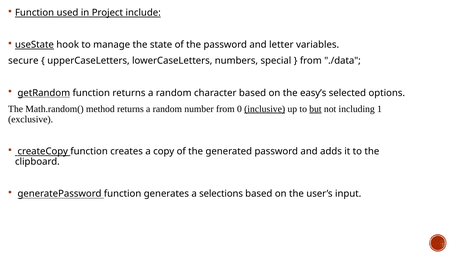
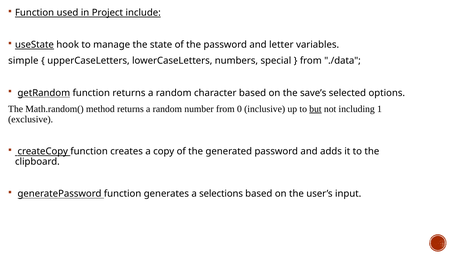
secure: secure -> simple (23, 61)
easy’s: easy’s -> save’s (313, 93)
inclusive underline: present -> none (265, 109)
